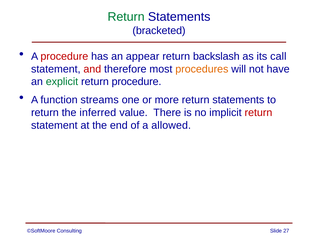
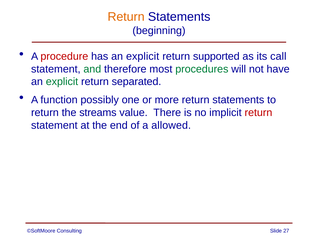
Return colour: green -> orange (126, 17)
bracketed: bracketed -> beginning (159, 30)
has an appear: appear -> explicit (143, 56)
backslash: backslash -> supported (216, 56)
and colour: red -> green (92, 69)
procedures colour: orange -> green (202, 69)
return procedure: procedure -> separated (136, 82)
streams: streams -> possibly (100, 100)
inferred: inferred -> streams (98, 112)
